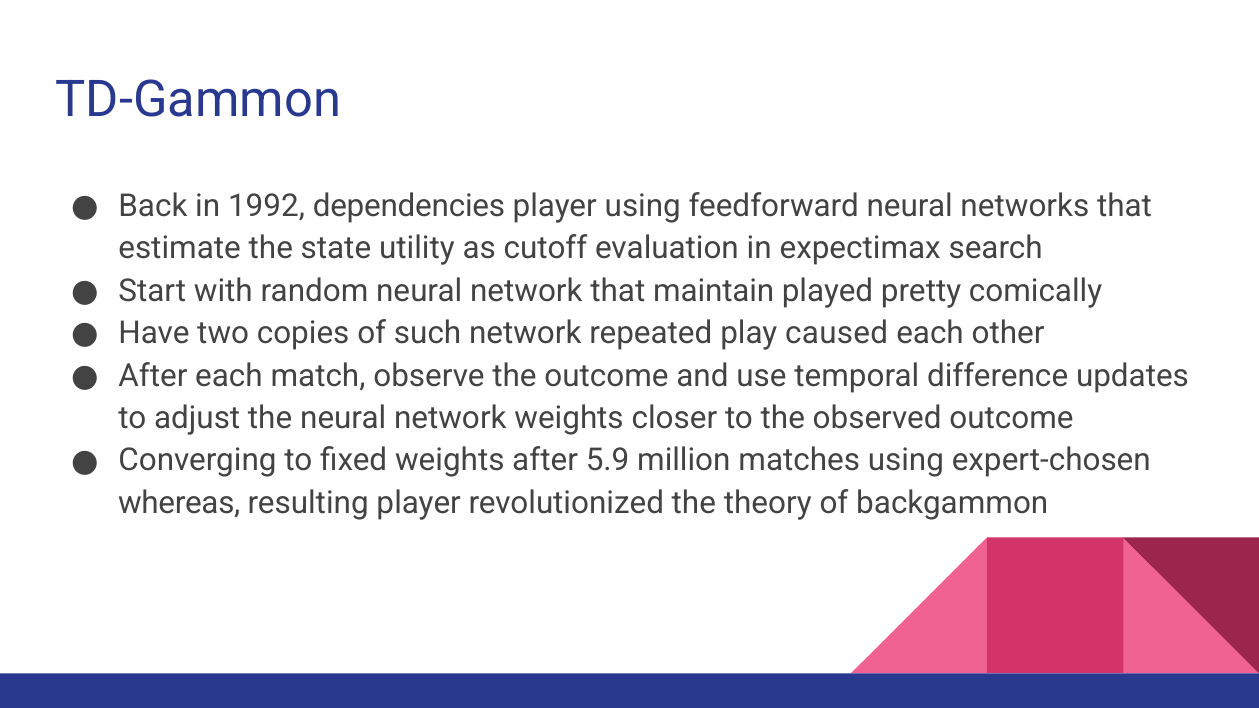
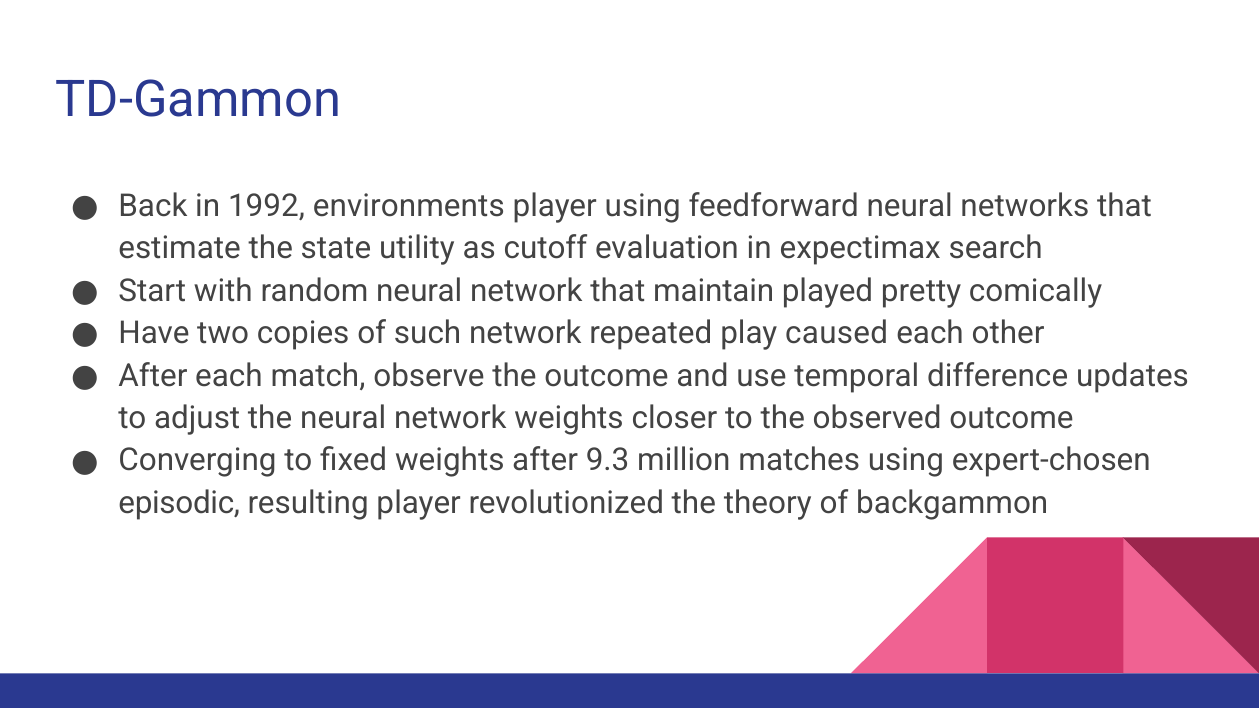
dependencies: dependencies -> environments (409, 206)
5.9: 5.9 -> 9.3 (608, 461)
whereas: whereas -> episodic (179, 503)
